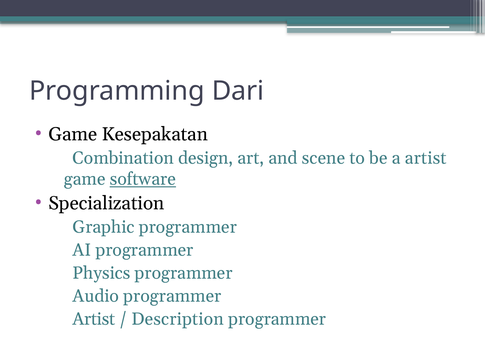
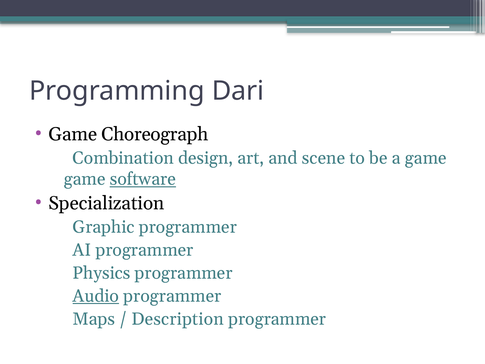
Kesepakatan: Kesepakatan -> Choreograph (155, 134)
a artist: artist -> game (426, 158)
Audio underline: none -> present (96, 296)
Artist: Artist -> Maps (94, 319)
